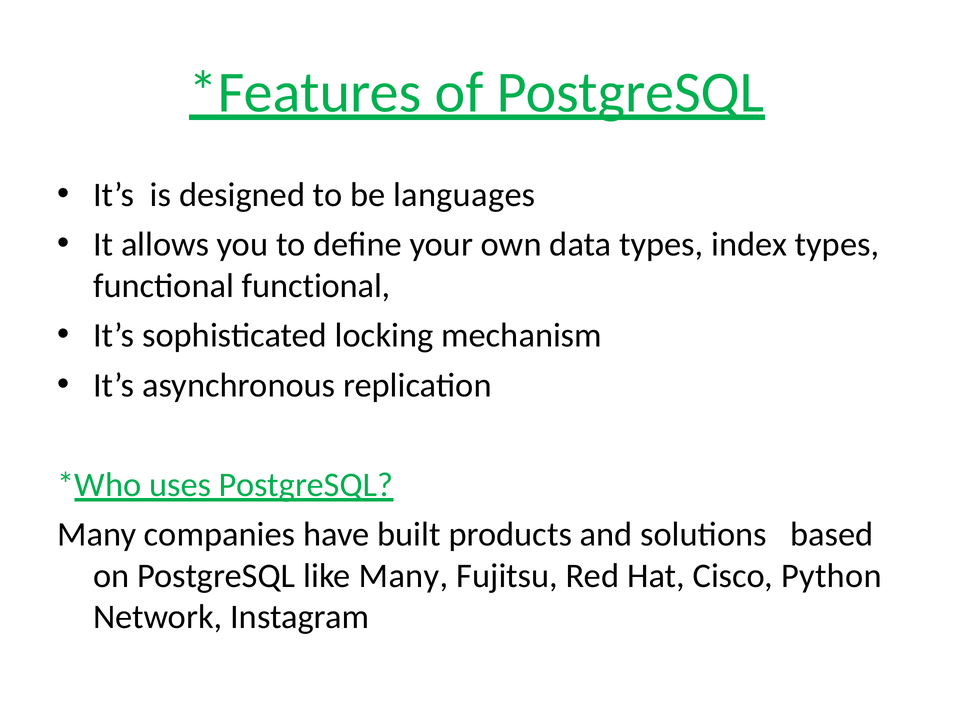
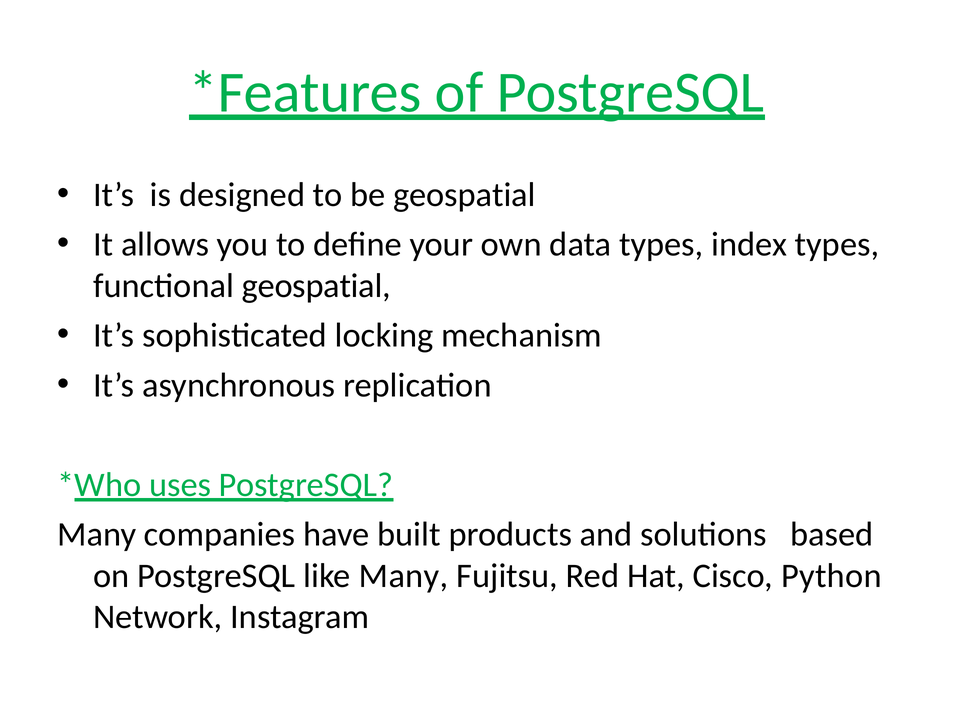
be languages: languages -> geospatial (464, 195)
functional functional: functional -> geospatial (316, 286)
